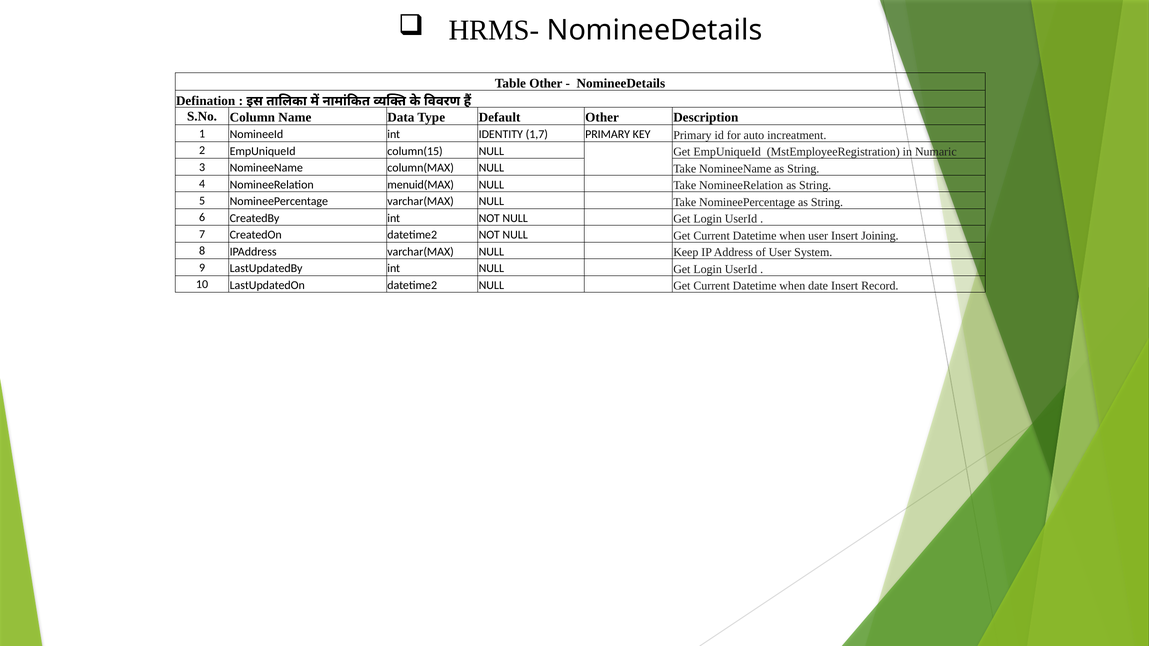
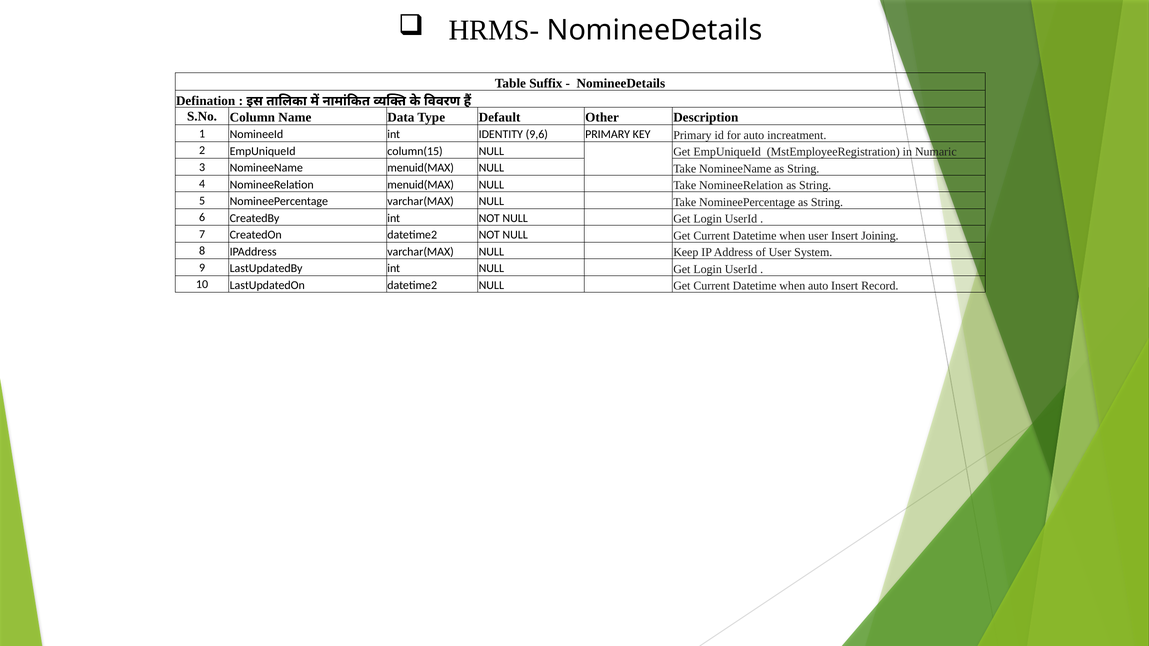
Table Other: Other -> Suffix (546, 83)
1,7: 1,7 -> 9,6 (537, 135)
NomineeName column(MAX: column(MAX -> menuid(MAX (421, 168)
when date: date -> auto (818, 286)
